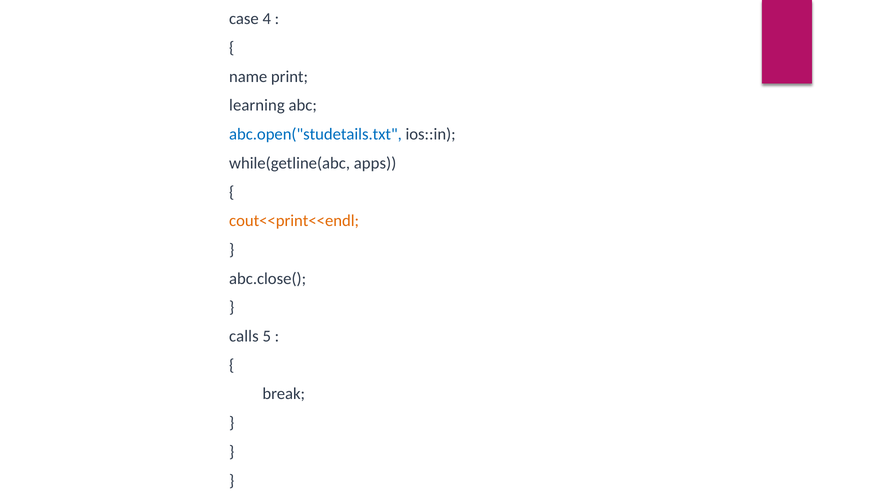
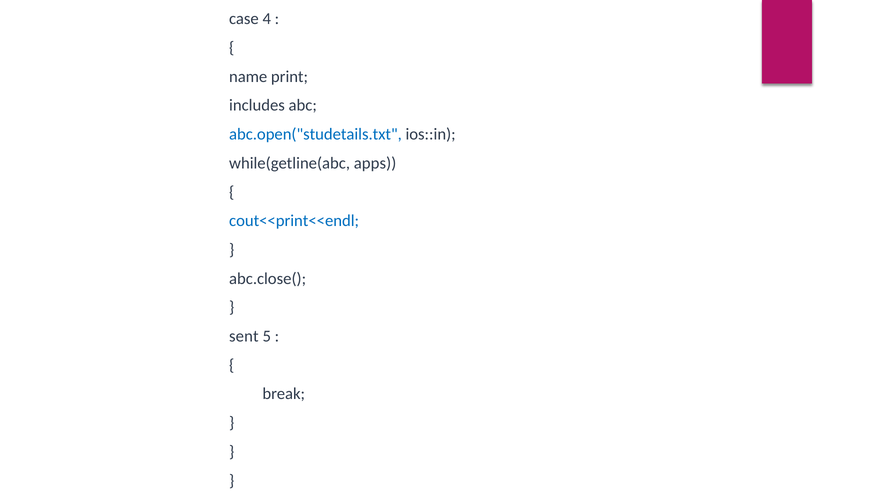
learning: learning -> includes (257, 105)
cout<<print<<endl colour: orange -> blue (294, 221)
calls: calls -> sent (244, 336)
